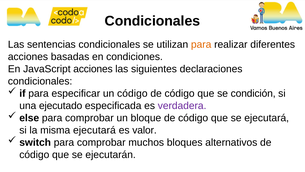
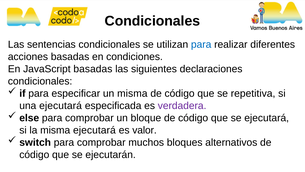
para colour: orange -> blue (201, 44)
JavaScript acciones: acciones -> basadas (93, 69)
un código: código -> misma (132, 93)
condición: condición -> repetitiva (253, 93)
una ejecutado: ejecutado -> ejecutará (61, 105)
